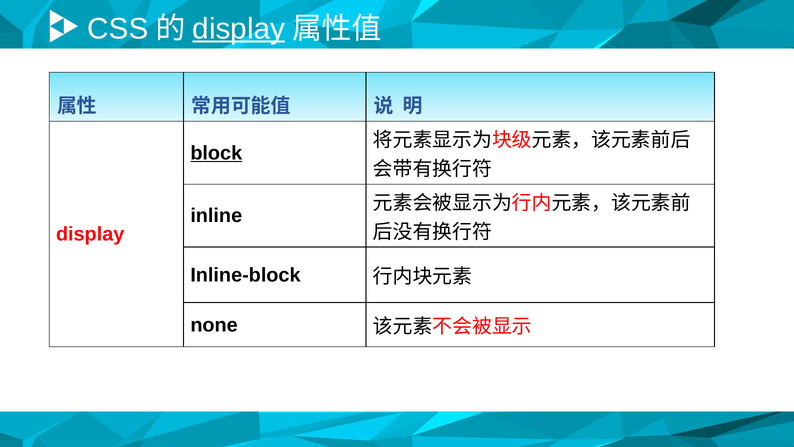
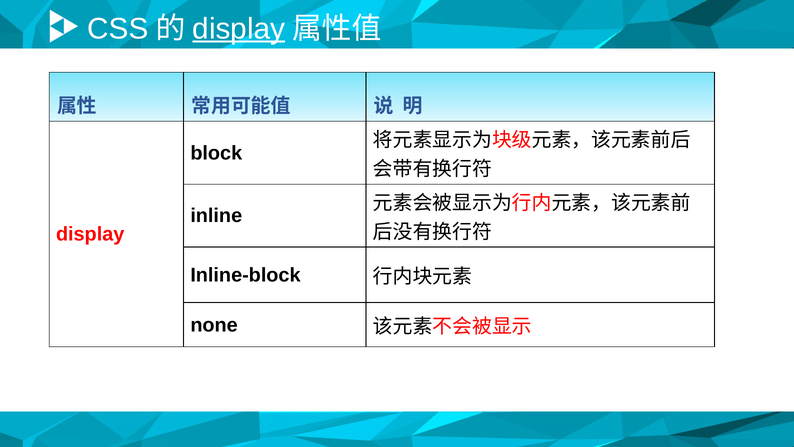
block underline: present -> none (216, 153)
